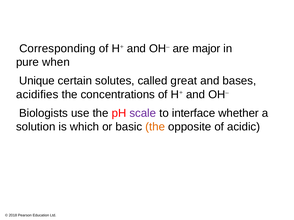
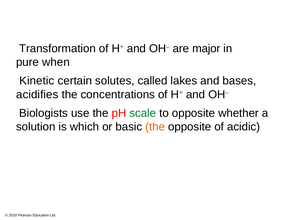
Corresponding: Corresponding -> Transformation (57, 49)
Unique: Unique -> Kinetic (37, 81)
great: great -> lakes (184, 81)
scale colour: purple -> green (143, 113)
to interface: interface -> opposite (194, 113)
